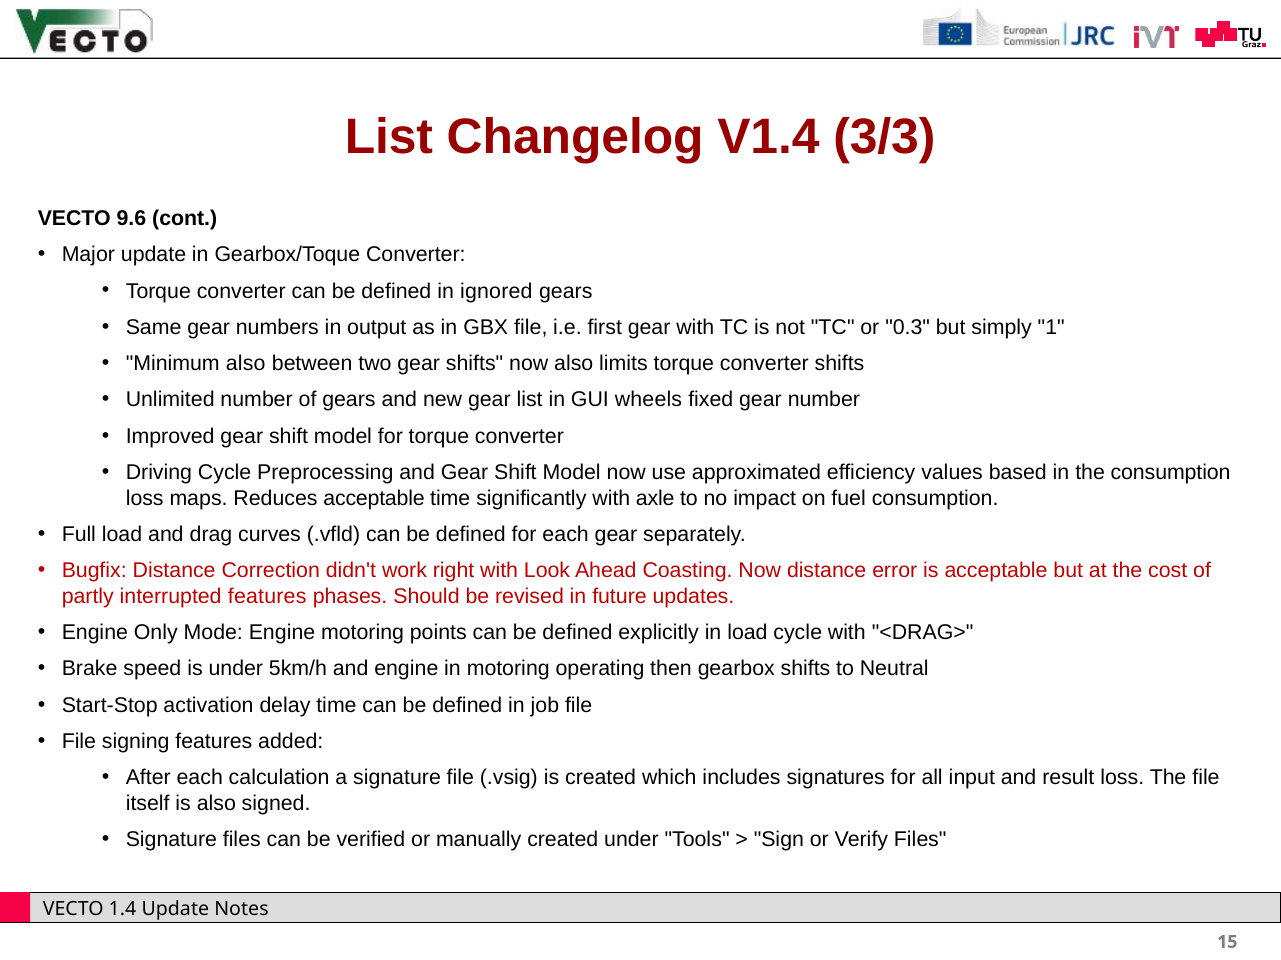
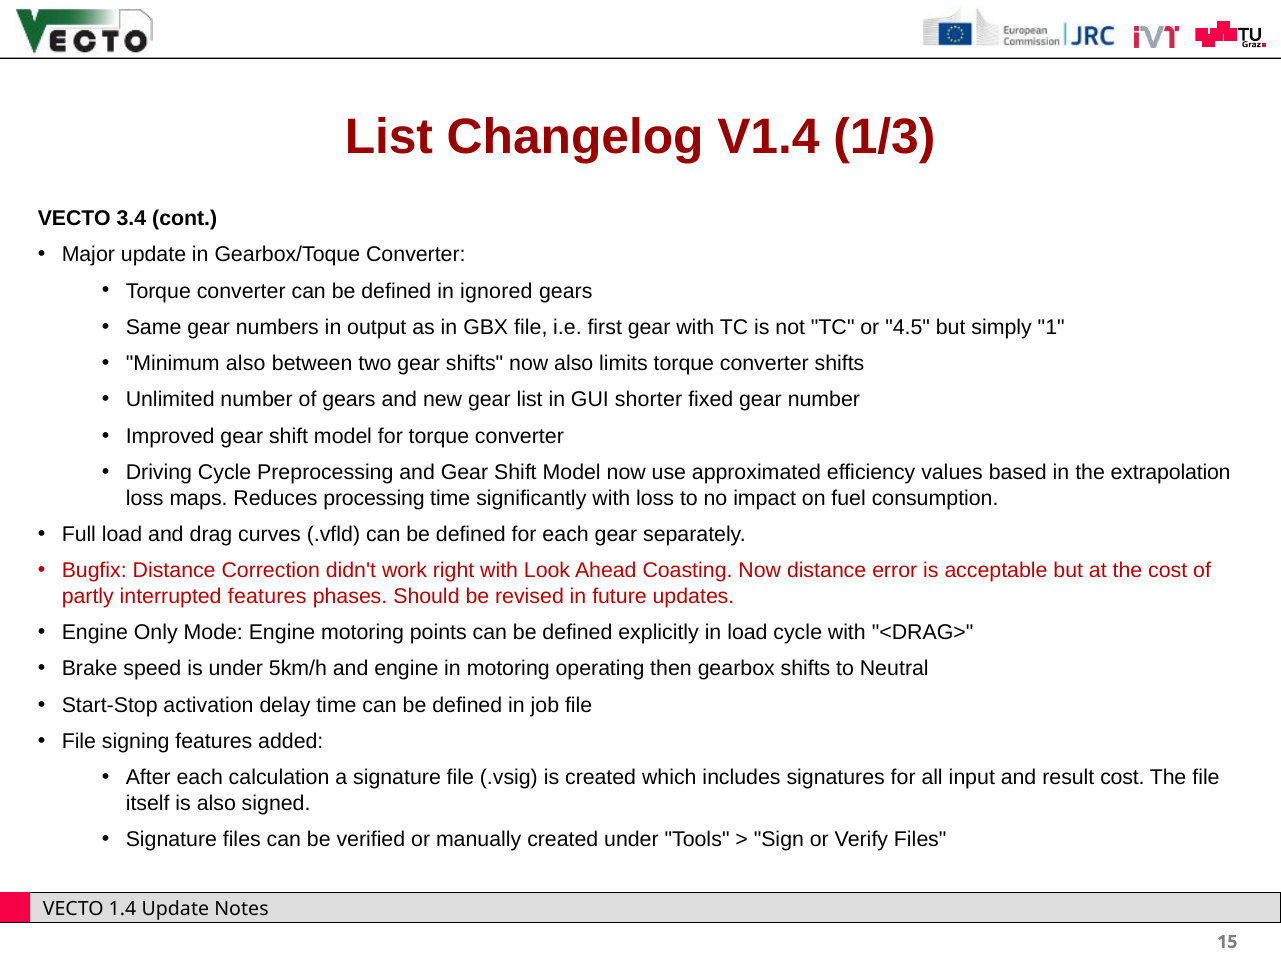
3/3: 3/3 -> 1/3 (884, 137)
9.6: 9.6 -> 3.4 (131, 219)
0.3: 0.3 -> 4.5 (908, 328)
wheels: wheels -> shorter (649, 400)
the consumption: consumption -> extrapolation (1171, 473)
Reduces acceptable: acceptable -> processing (374, 499)
with axle: axle -> loss (655, 499)
result loss: loss -> cost (1122, 778)
